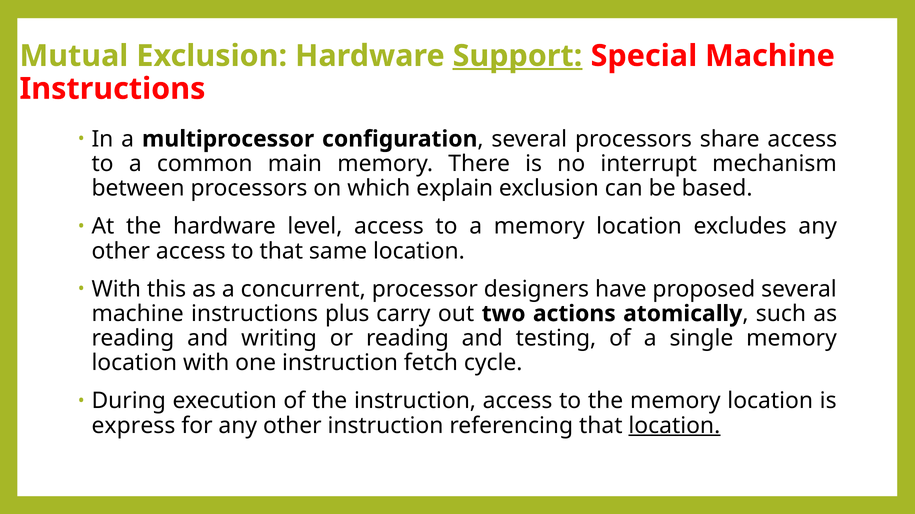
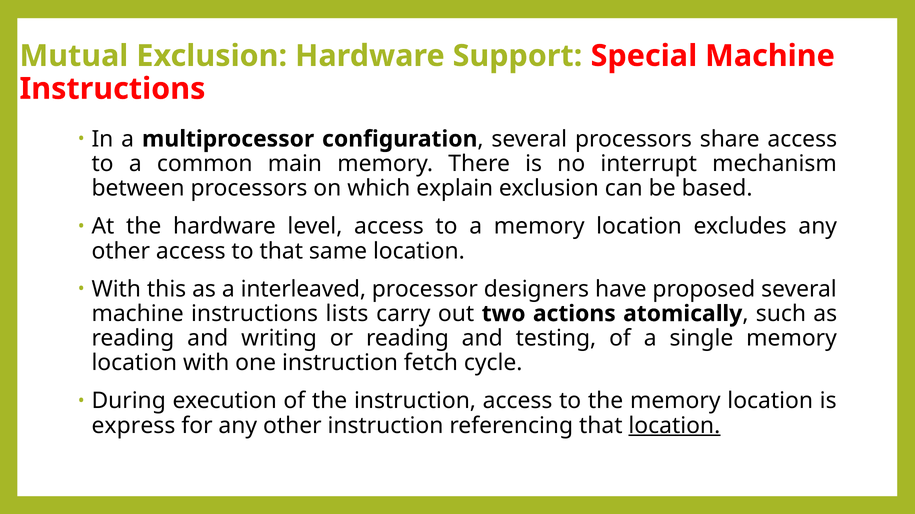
Support underline: present -> none (517, 56)
concurrent: concurrent -> interleaved (303, 289)
plus: plus -> lists (347, 314)
